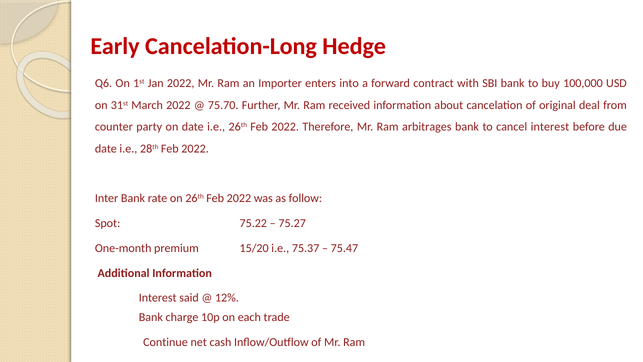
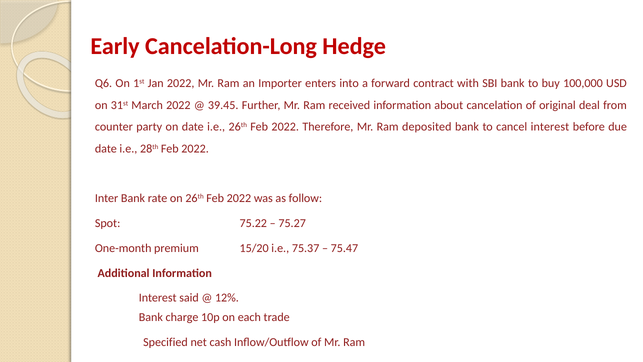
75.70: 75.70 -> 39.45 (223, 105)
arbitrages: arbitrages -> deposited (427, 127)
Continue: Continue -> Specified (165, 342)
